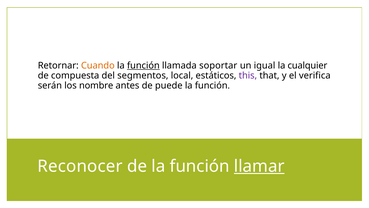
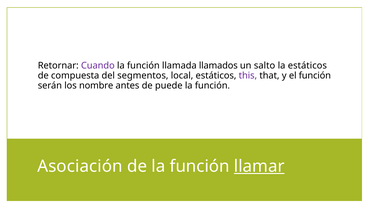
Cuando colour: orange -> purple (98, 65)
función underline: present -> none (143, 65)
soportar: soportar -> llamados (218, 65)
igual: igual -> salto (265, 65)
la cualquier: cualquier -> estáticos (307, 65)
el verifica: verifica -> función (315, 75)
Reconocer: Reconocer -> Asociación (80, 166)
